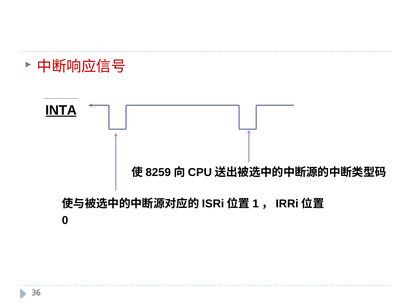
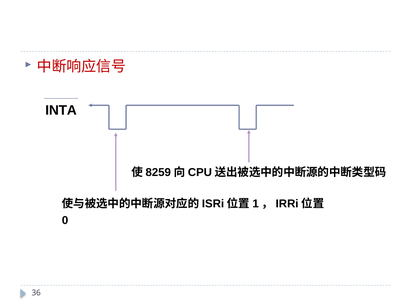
INTA underline: present -> none (61, 110)
